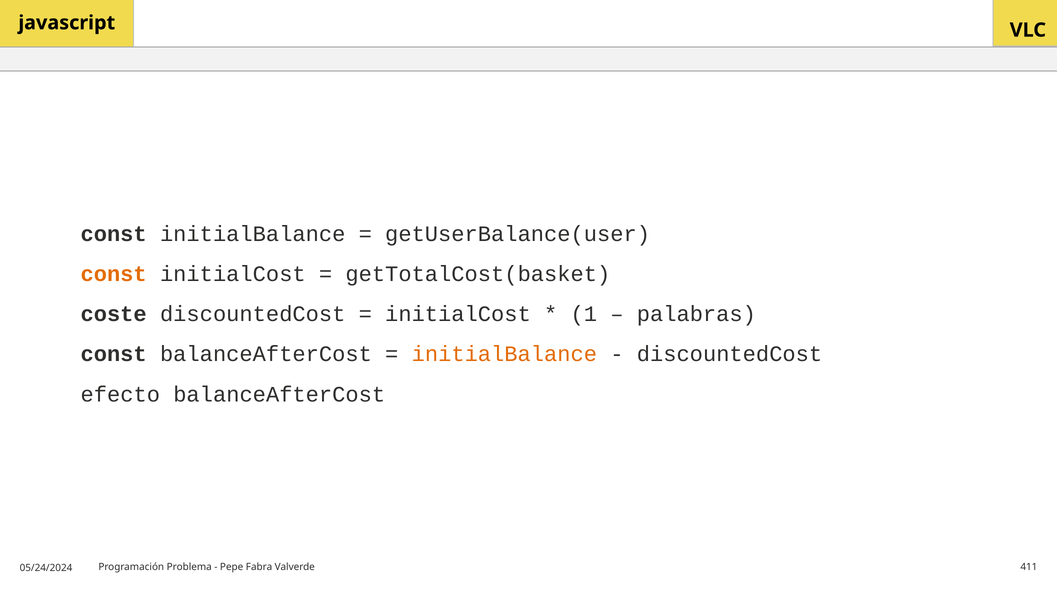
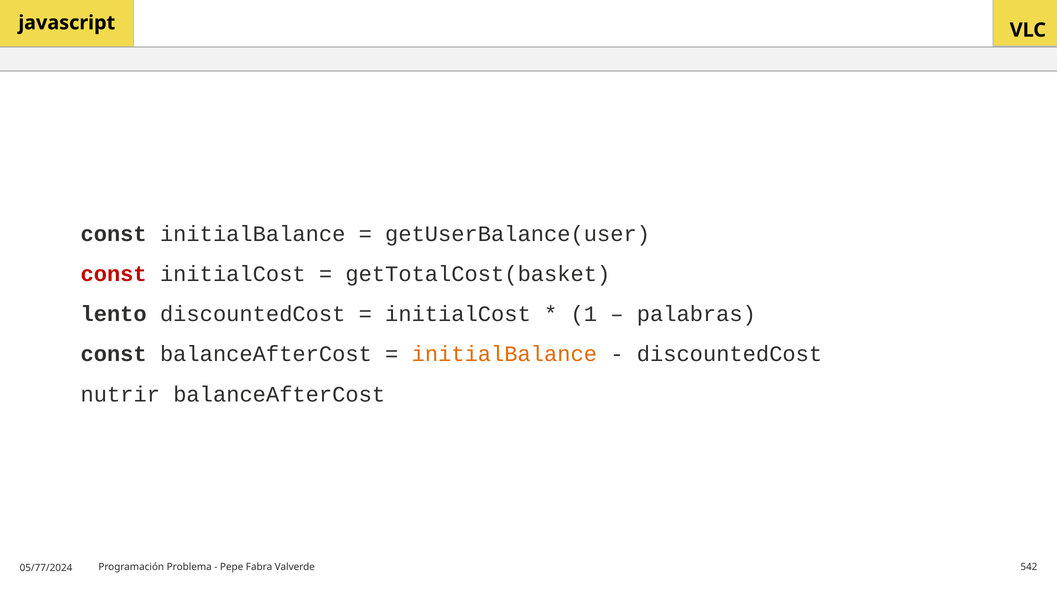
const colour: orange -> red (114, 274)
coste: coste -> lento (114, 314)
efecto: efecto -> nutrir (120, 394)
411: 411 -> 542 (1029, 567)
05/24/2024: 05/24/2024 -> 05/77/2024 (46, 568)
